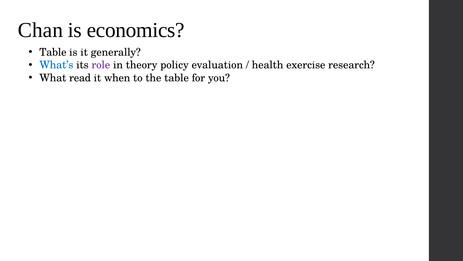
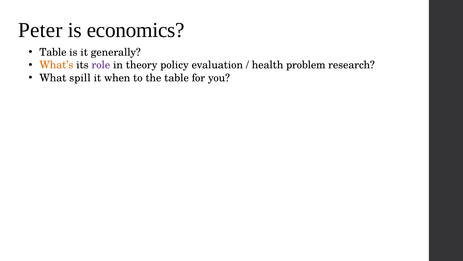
Chan: Chan -> Peter (40, 30)
What’s colour: blue -> orange (56, 65)
exercise: exercise -> problem (306, 65)
read: read -> spill (80, 78)
